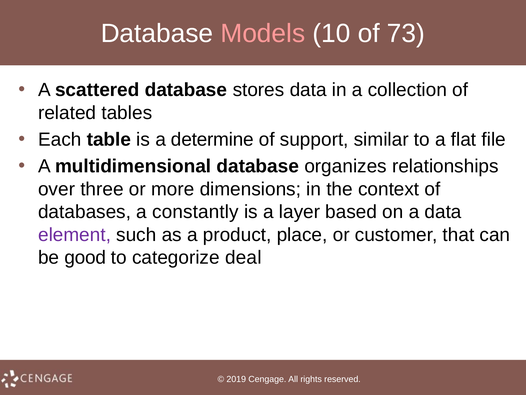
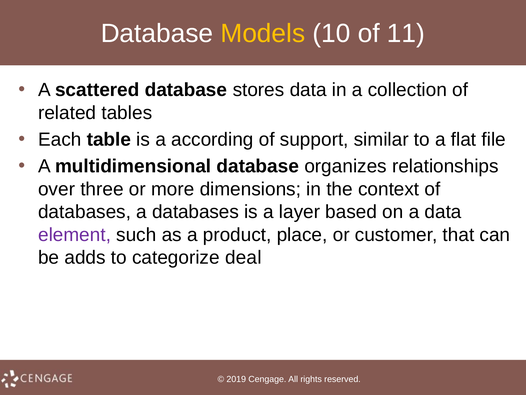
Models colour: pink -> yellow (263, 33)
73: 73 -> 11 (406, 33)
determine: determine -> according (212, 139)
a constantly: constantly -> databases (196, 212)
good: good -> adds (85, 257)
